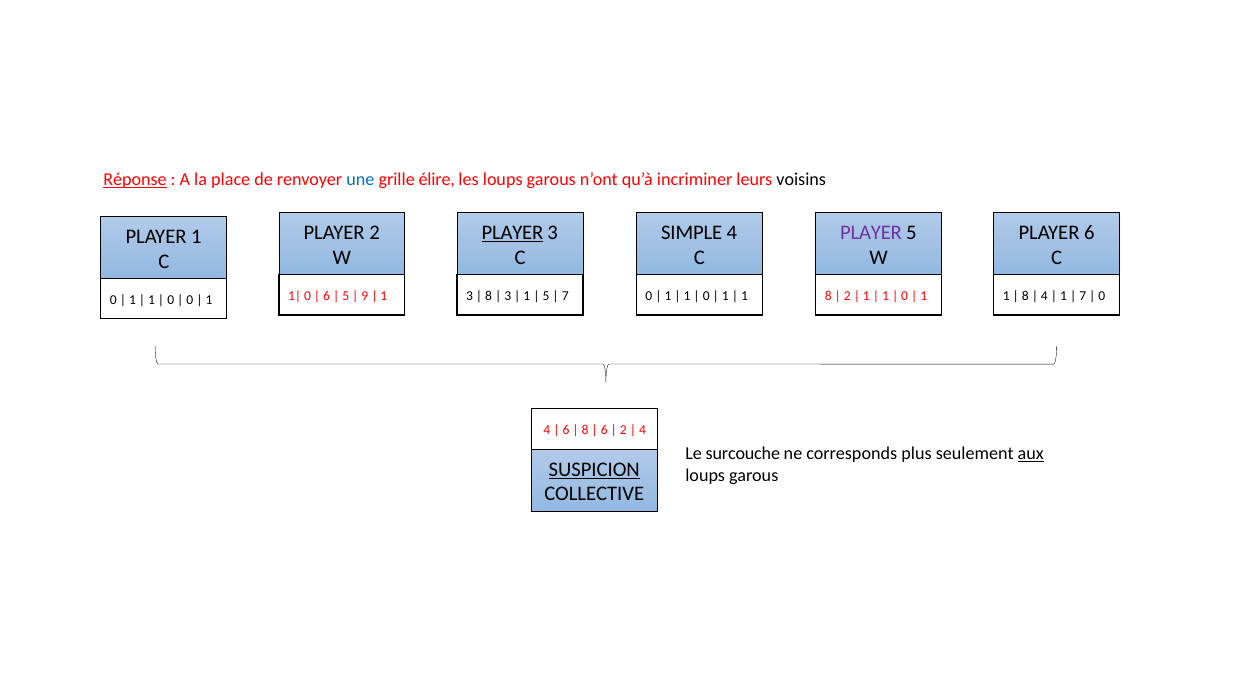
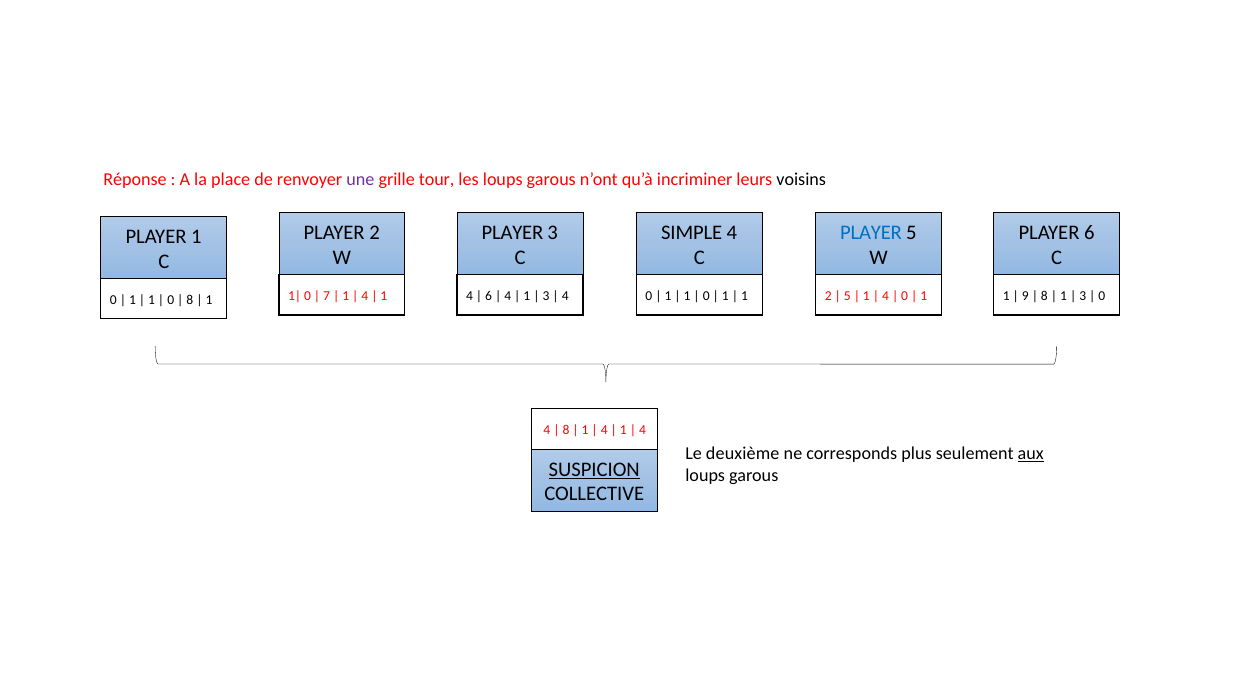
Réponse underline: present -> none (135, 180)
une colour: blue -> purple (360, 180)
élire: élire -> tour (437, 180)
PLAYER underline: present -> none (512, 233)
PLAYER colour: purple -> blue (871, 233)
0: 0 -> 8 (190, 299)
6: 6 -> 7 (327, 296)
5: 5 -> 1 (346, 296)
9: 9 -> 4 (365, 296)
1 3: 3 -> 4 (470, 296)
8: 8 -> 6 (489, 296)
3: 3 -> 4 (508, 296)
5: 5 -> 3 (546, 296)
7: 7 -> 4 (565, 296)
1 8: 8 -> 2 (828, 296)
2: 2 -> 5 (847, 296)
1: 1 -> 4 (886, 296)
8: 8 -> 9 (1025, 296)
4: 4 -> 8 (1044, 296)
7: 7 -> 3 (1083, 296)
6: 6 -> 8 (566, 430)
8: 8 -> 1 (585, 430)
6: 6 -> 4 (604, 430)
2: 2 -> 1 (623, 430)
surcouche: surcouche -> deuxième (743, 454)
